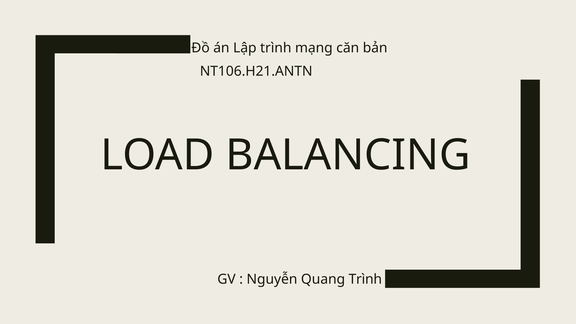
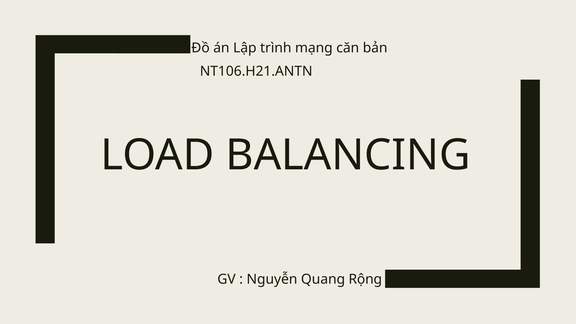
Quang Trình: Trình -> Rộng (365, 279)
